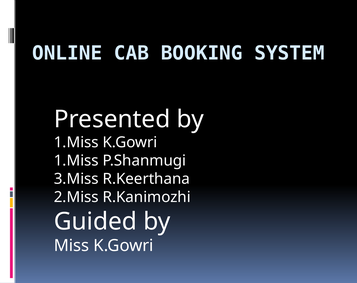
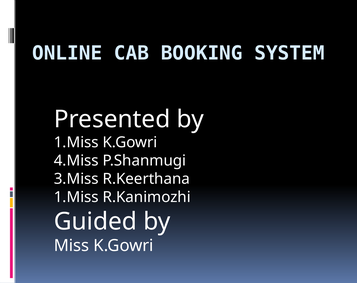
1.Miss: 1.Miss -> 4.Miss (76, 160)
2.Miss: 2.Miss -> 1.Miss (76, 197)
